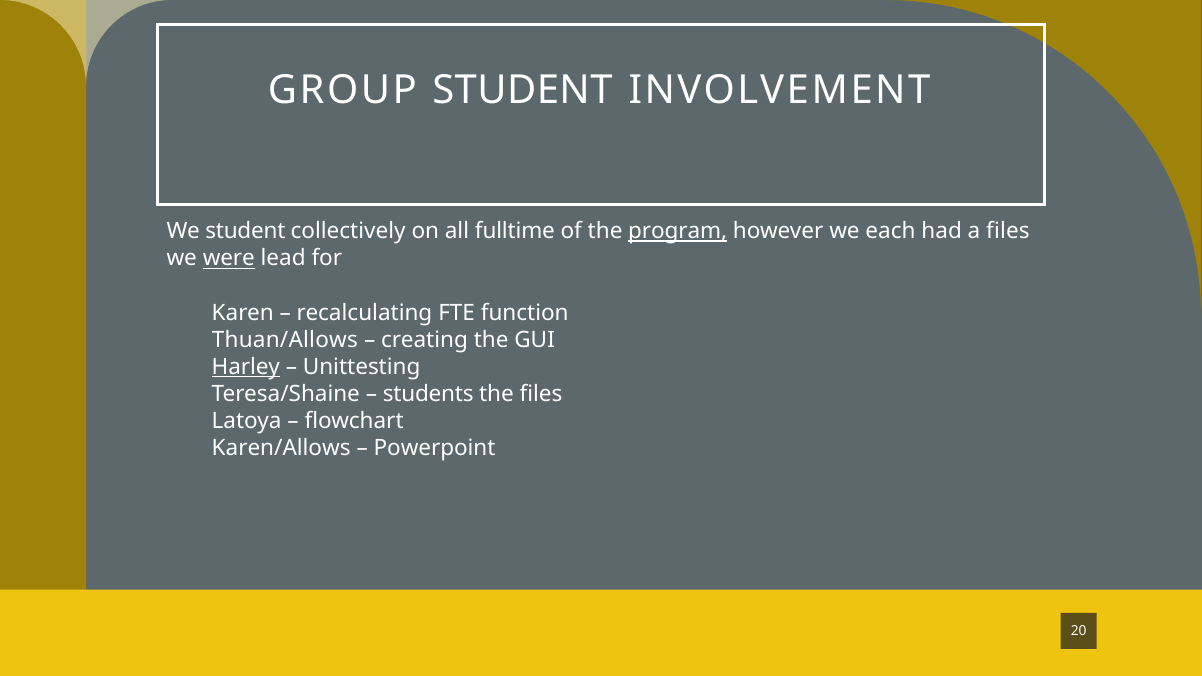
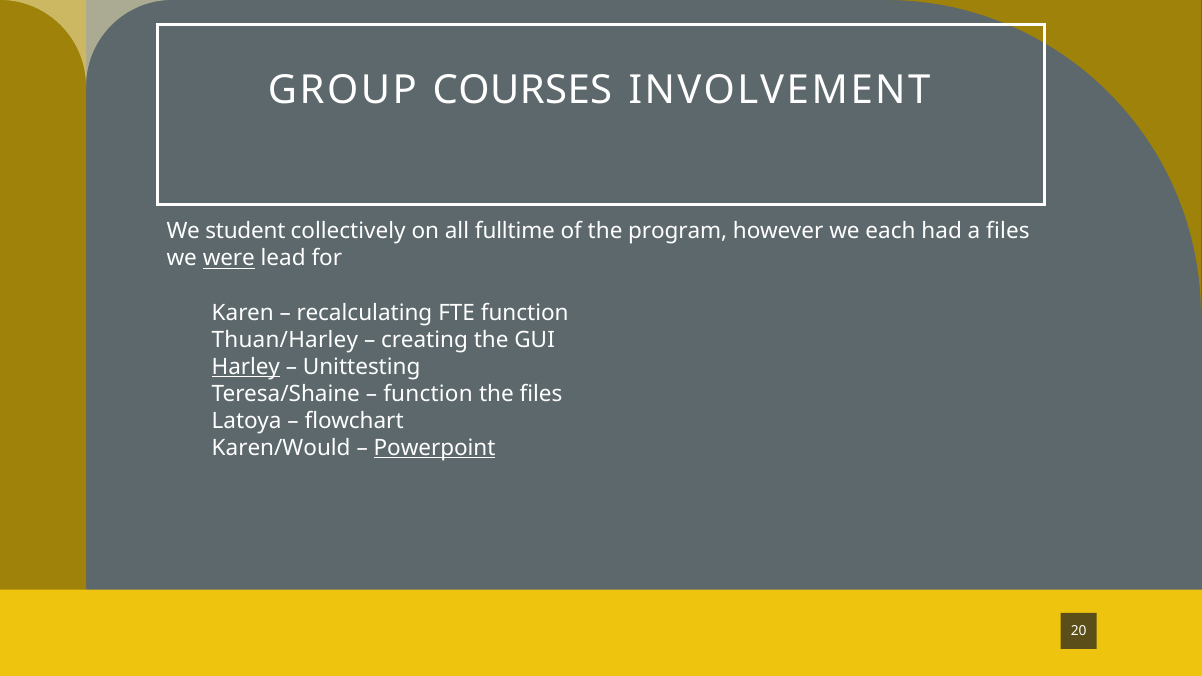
GROUP STUDENT: STUDENT -> COURSES (522, 90)
program underline: present -> none (678, 231)
Thuan/Allows: Thuan/Allows -> Thuan/Harley (285, 340)
students: students -> function (428, 394)
Karen/Allows: Karen/Allows -> Karen/Would (281, 448)
Powerpoint underline: none -> present (435, 448)
